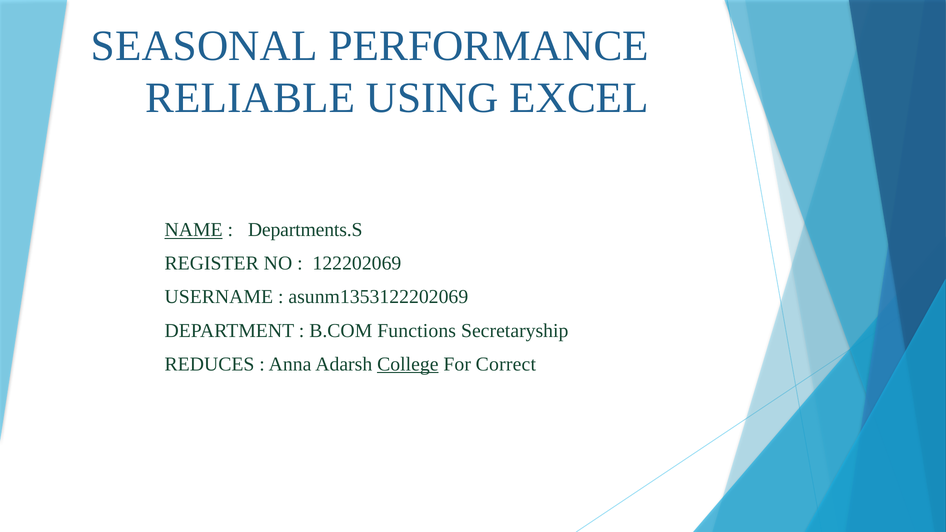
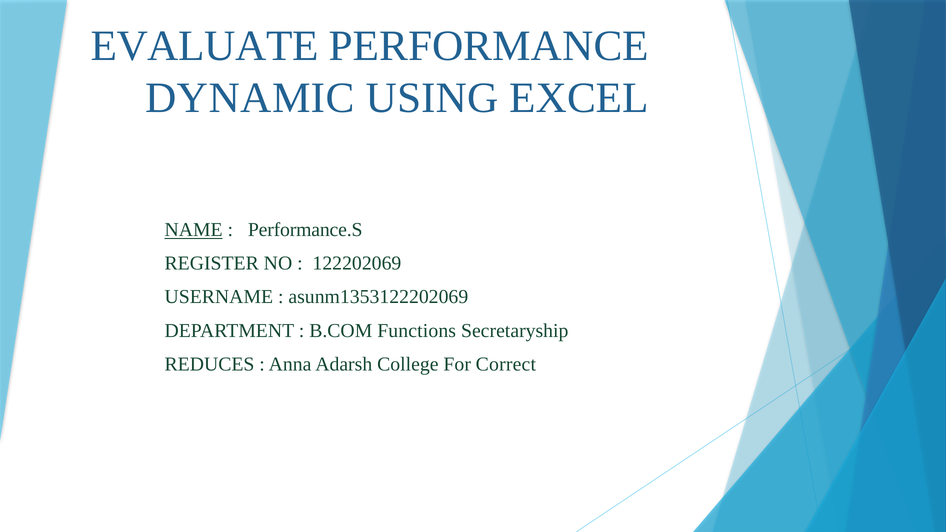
SEASONAL: SEASONAL -> EVALUATE (205, 46)
RELIABLE: RELIABLE -> DYNAMIC (250, 98)
Departments.S: Departments.S -> Performance.S (305, 230)
College underline: present -> none (408, 364)
